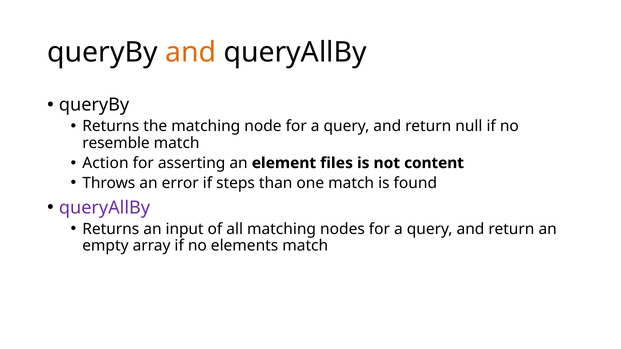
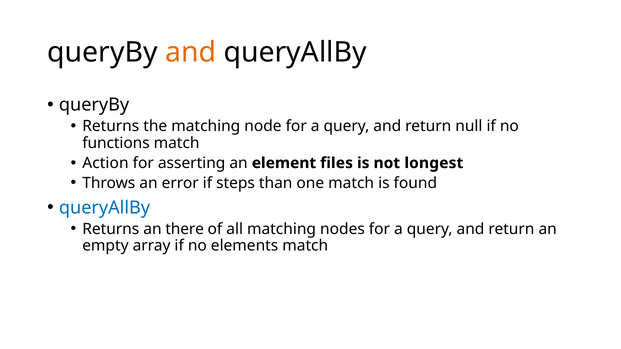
resemble: resemble -> functions (116, 143)
content: content -> longest (434, 163)
queryAllBy colour: purple -> blue (105, 208)
input: input -> there (185, 229)
